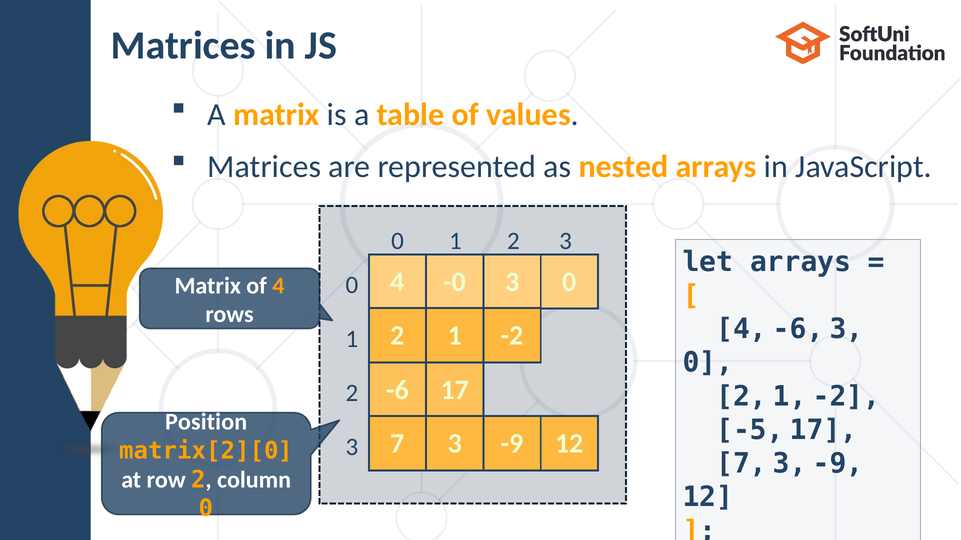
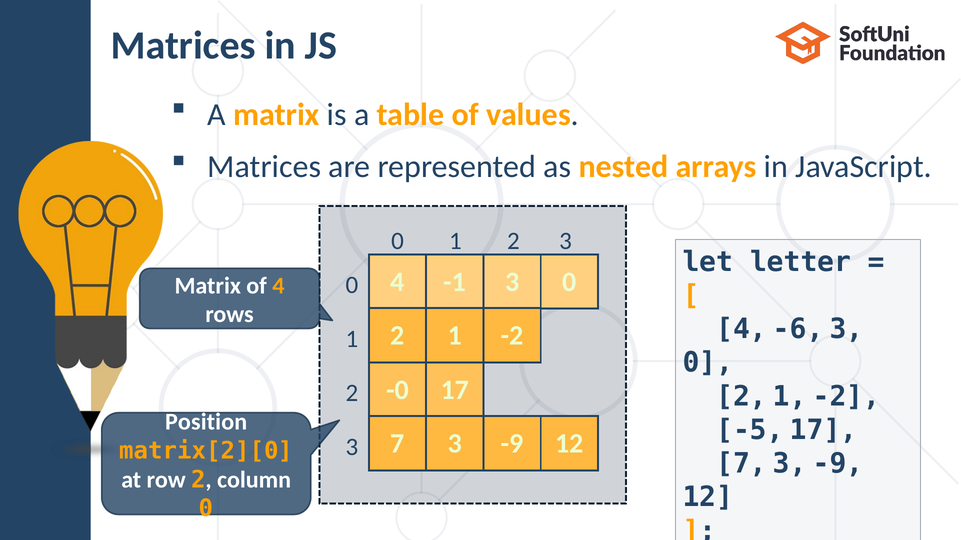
let arrays: arrays -> letter (801, 262)
-0: -0 -> -1 (455, 282)
-6: -6 -> -0 (397, 390)
